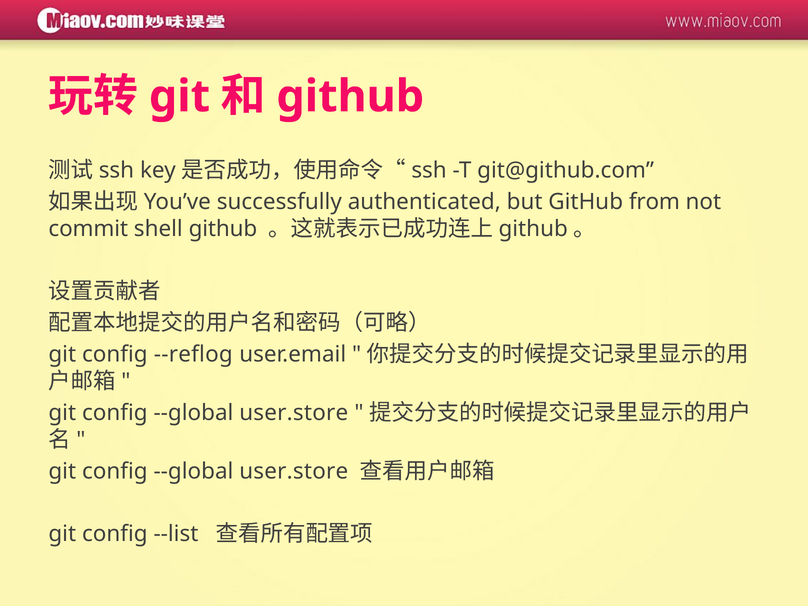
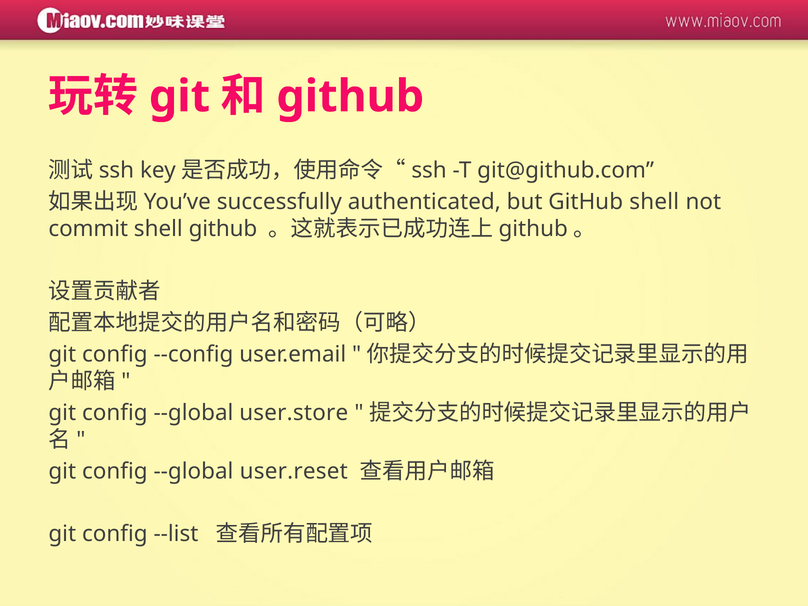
GitHub from: from -> shell (654, 202)
--reflog: --reflog -> --config (193, 354)
user.store: user.store -> user.reset (294, 471)
